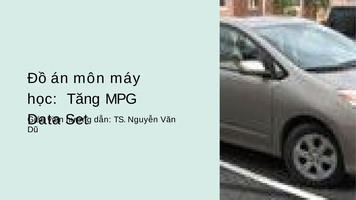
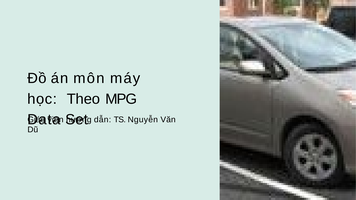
Tăng: Tăng -> Theo (83, 99)
